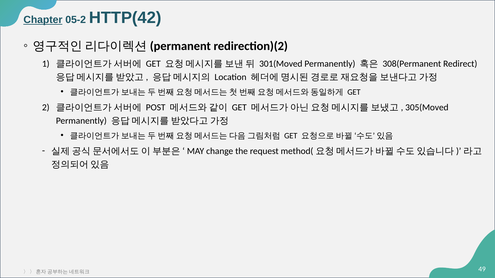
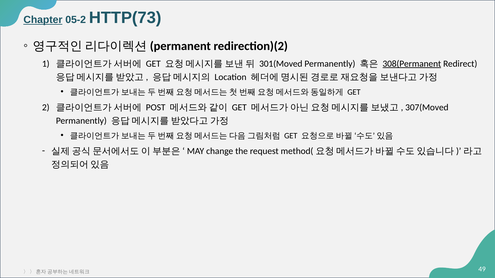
HTTP(42: HTTP(42 -> HTTP(73 (125, 18)
308(Permanent underline: none -> present (412, 64)
305(Moved: 305(Moved -> 307(Moved (427, 108)
